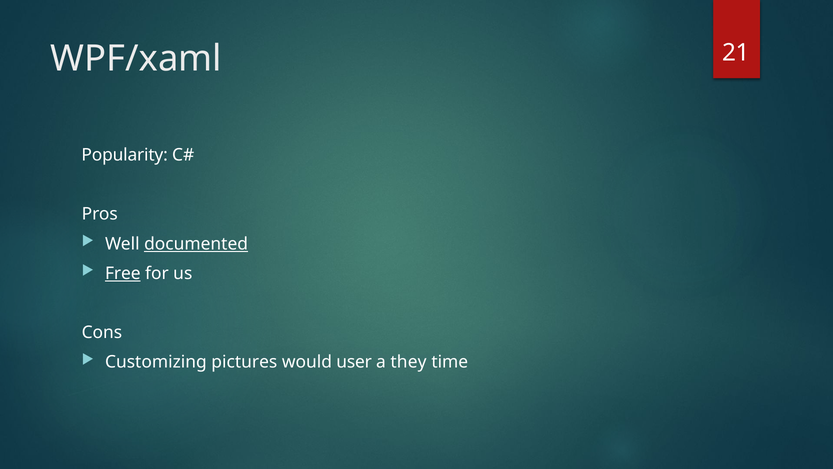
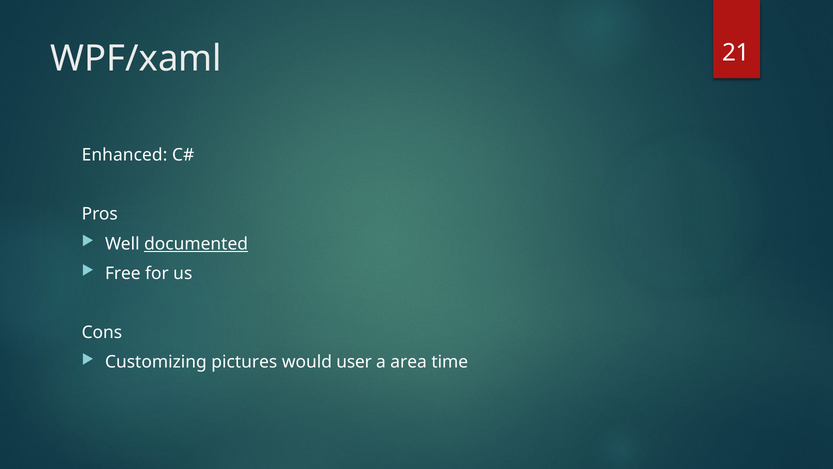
Popularity: Popularity -> Enhanced (125, 155)
Free underline: present -> none (123, 273)
they: they -> area (409, 362)
